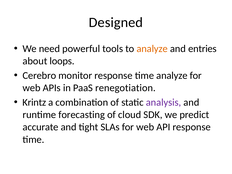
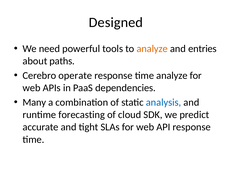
loops: loops -> paths (62, 61)
monitor: monitor -> operate (75, 75)
renegotiation: renegotiation -> dependencies (125, 88)
Krintz: Krintz -> Many (34, 102)
analysis colour: purple -> blue (164, 102)
